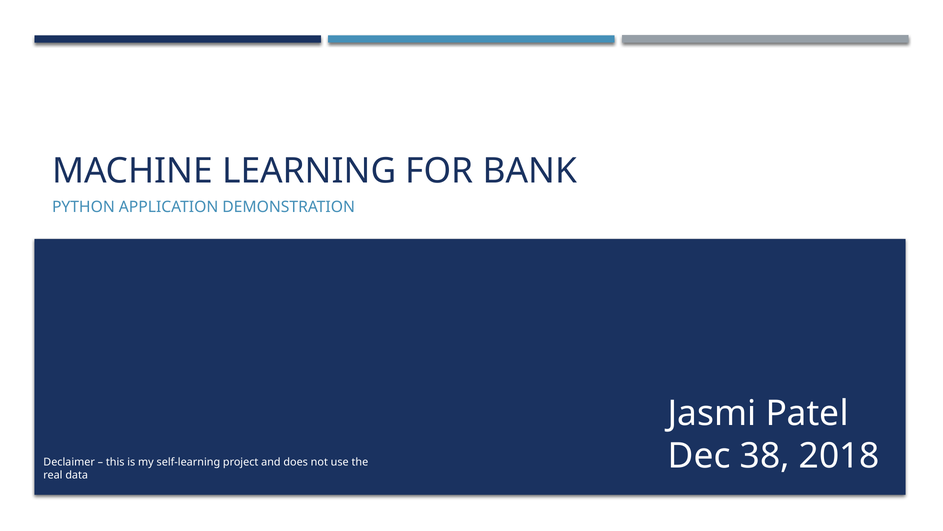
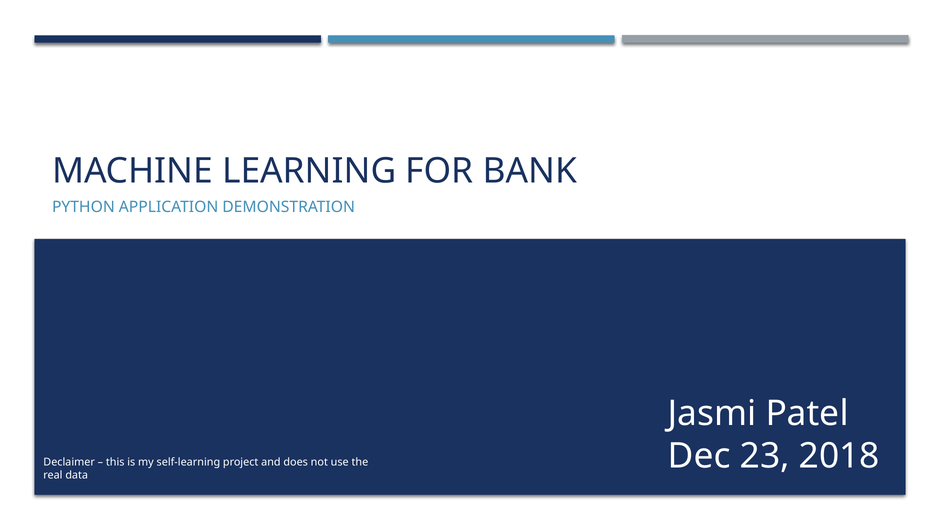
38: 38 -> 23 (765, 455)
